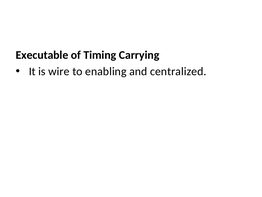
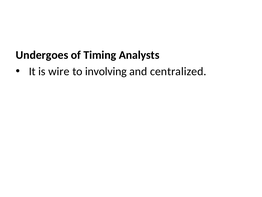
Executable: Executable -> Undergoes (42, 55)
Carrying: Carrying -> Analysts (139, 55)
enabling: enabling -> involving (106, 71)
